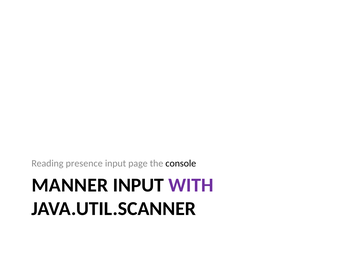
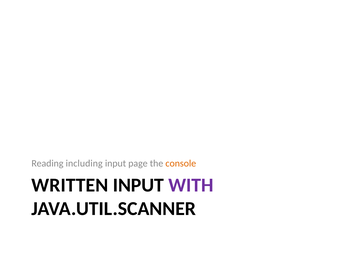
presence: presence -> including (84, 164)
console colour: black -> orange (181, 164)
MANNER: MANNER -> WRITTEN (70, 186)
